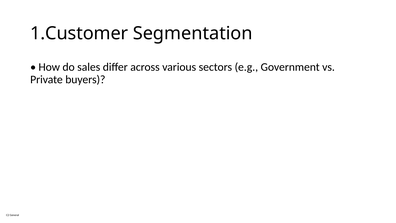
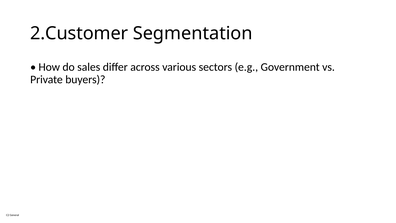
1.Customer: 1.Customer -> 2.Customer (79, 33)
